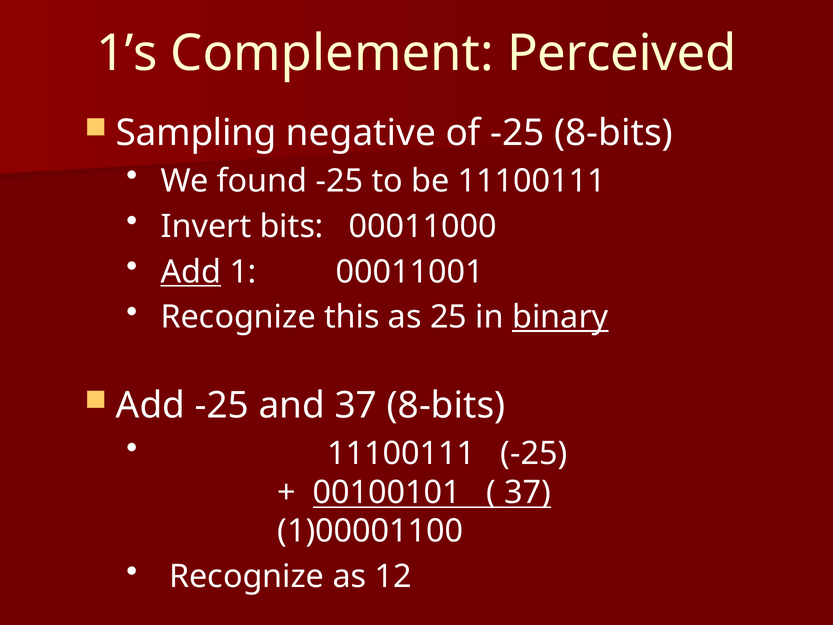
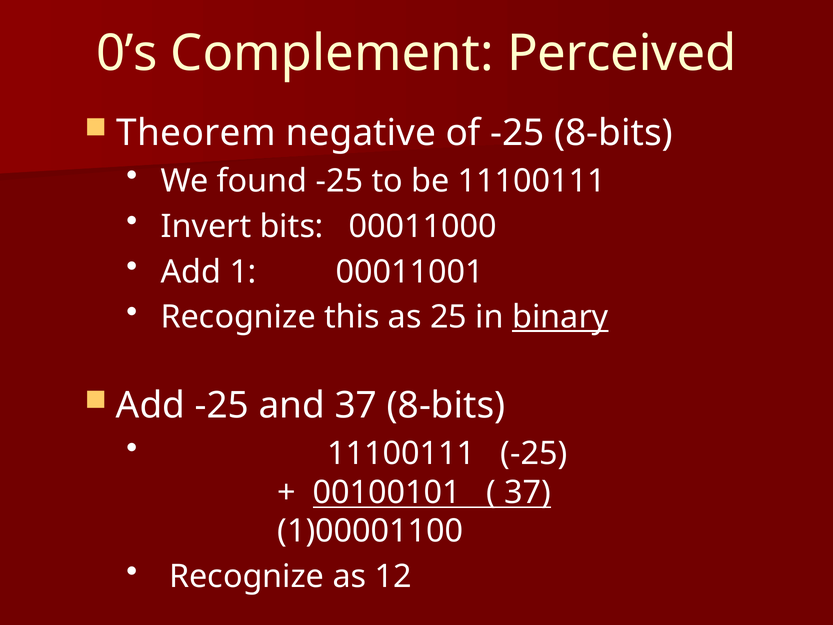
1’s: 1’s -> 0’s (127, 53)
Sampling: Sampling -> Theorem (196, 133)
Add underline: present -> none (191, 272)
